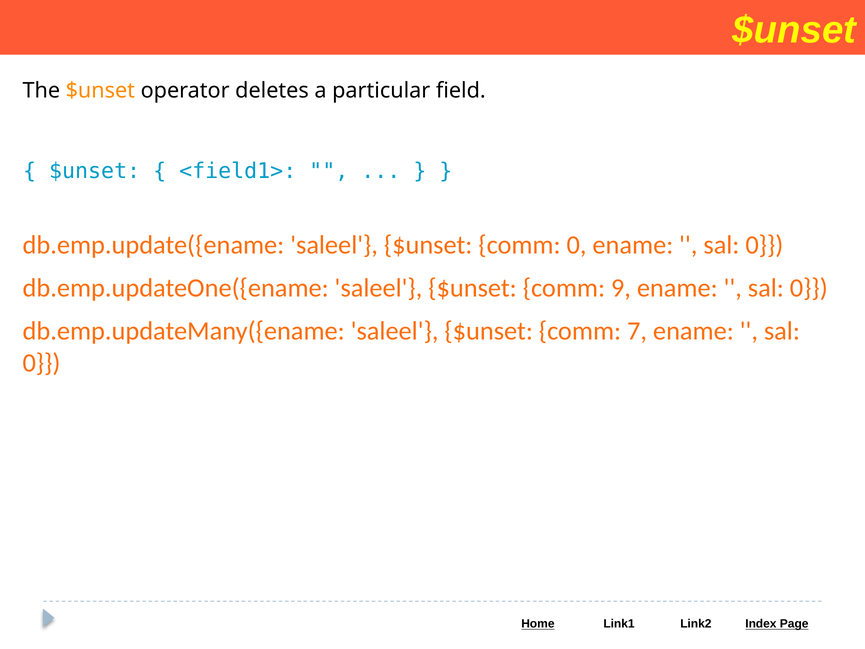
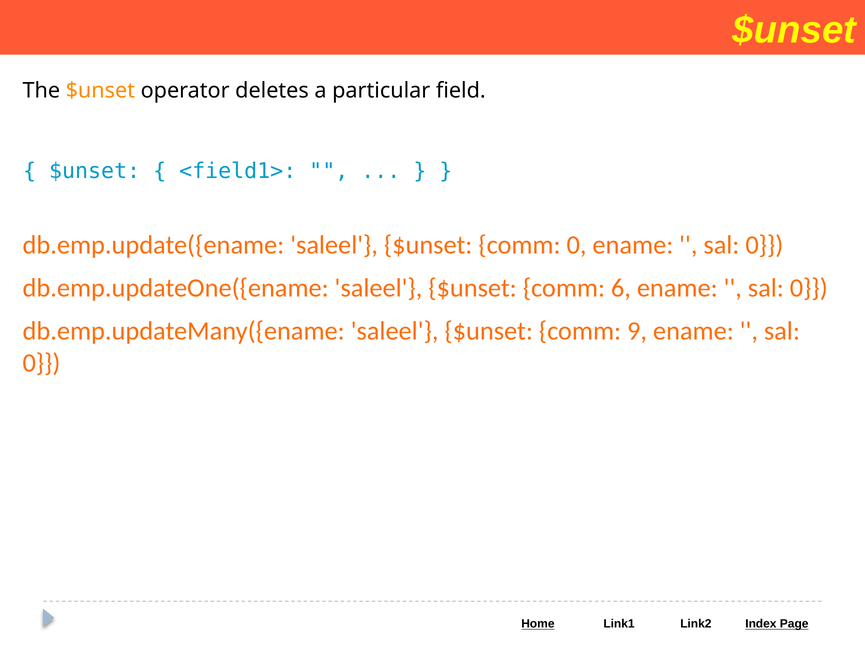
9: 9 -> 6 (621, 288)
7: 7 -> 9 (637, 331)
